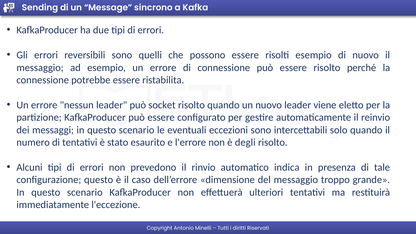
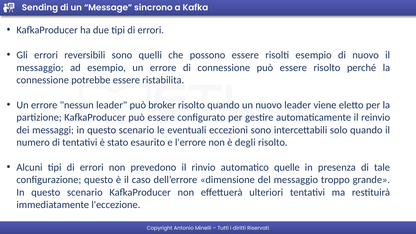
socket: socket -> broker (162, 105)
indica: indica -> quelle (287, 167)
